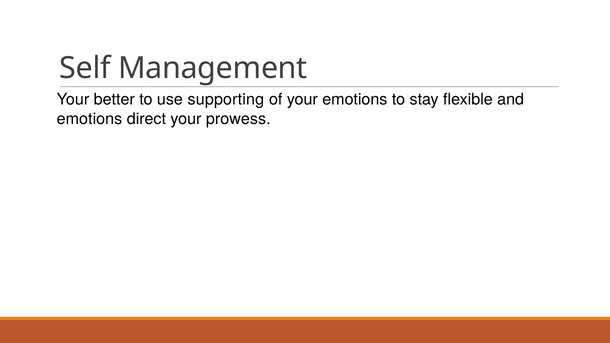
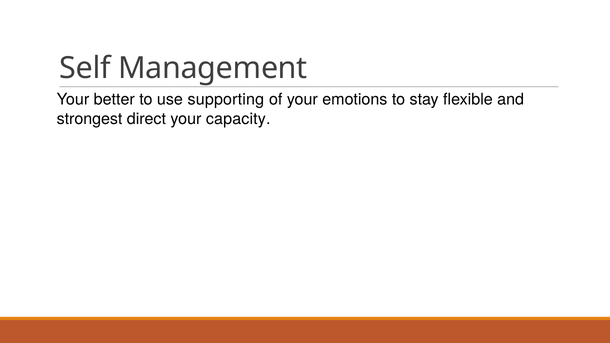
emotions: emotions -> strongest (90, 119)
prowess: prowess -> capacity (238, 119)
